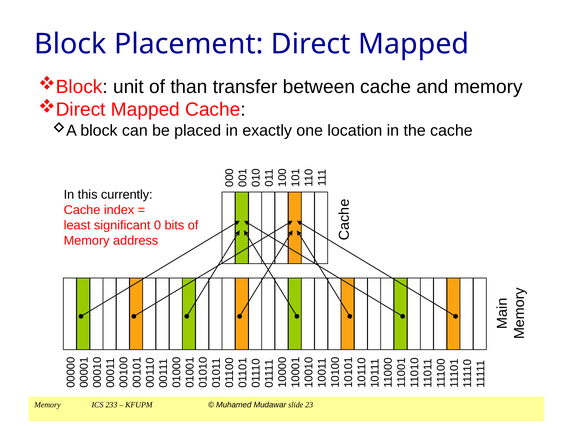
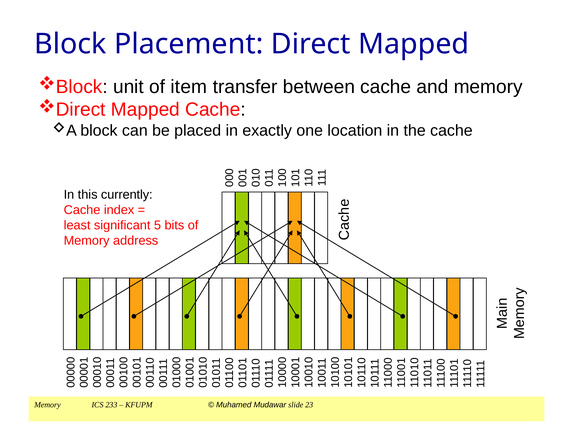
than: than -> item (189, 87)
significant 0: 0 -> 5 (157, 225)
